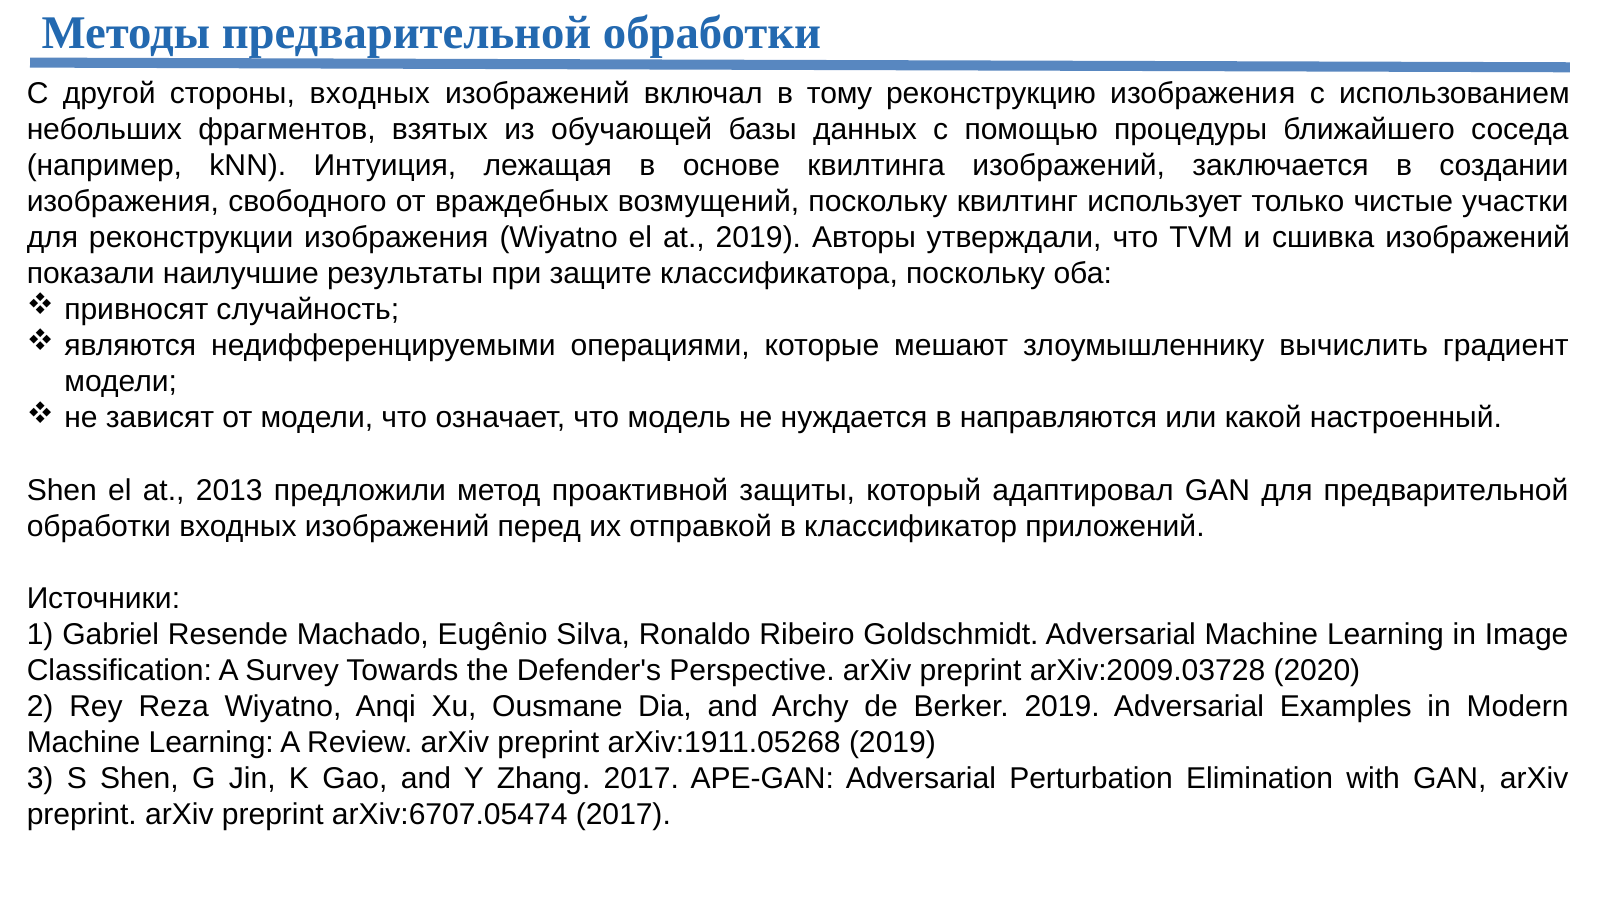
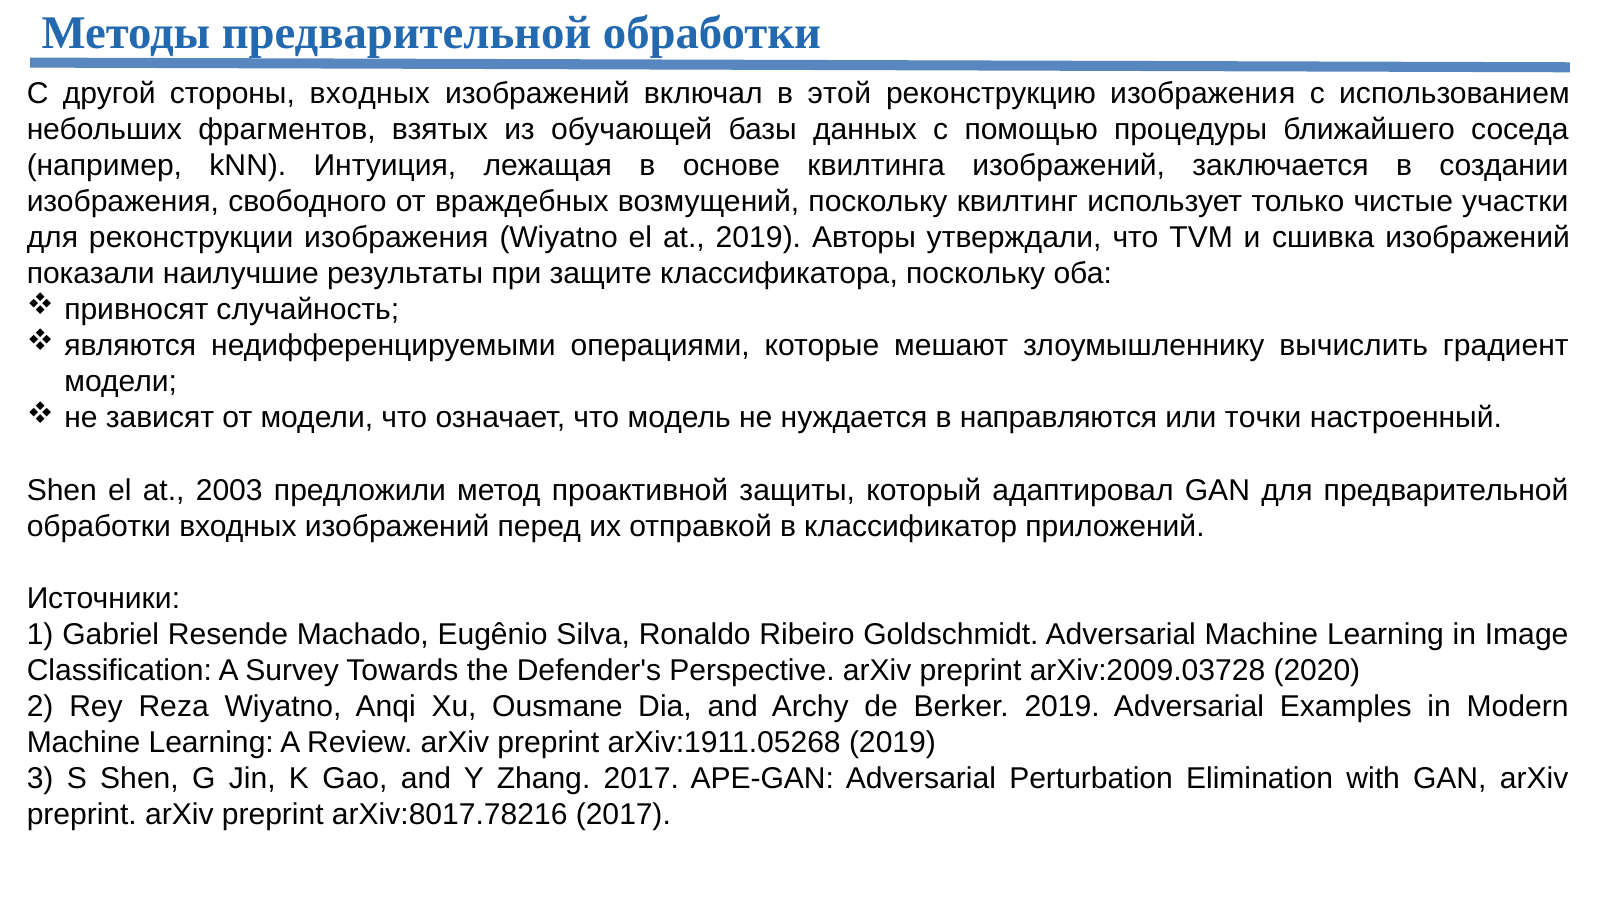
тому: тому -> этой (839, 93)
какой: какой -> точки (1263, 418)
2013: 2013 -> 2003 (229, 490)
arXiv:6707.05474: arXiv:6707.05474 -> arXiv:8017.78216 (450, 815)
